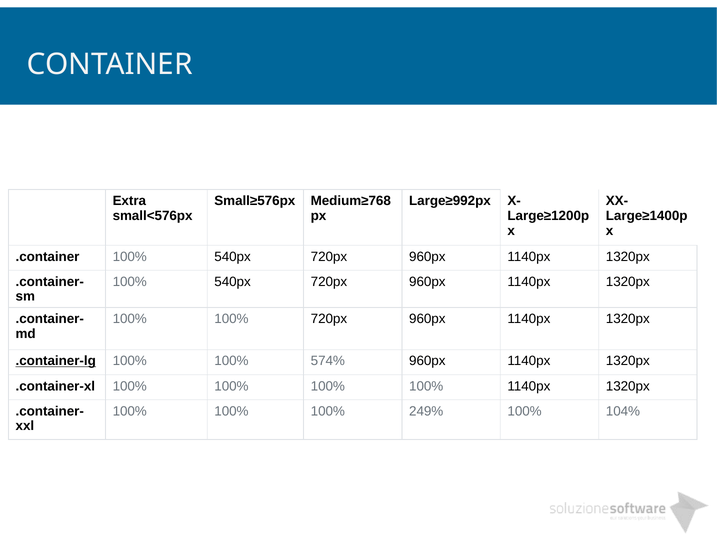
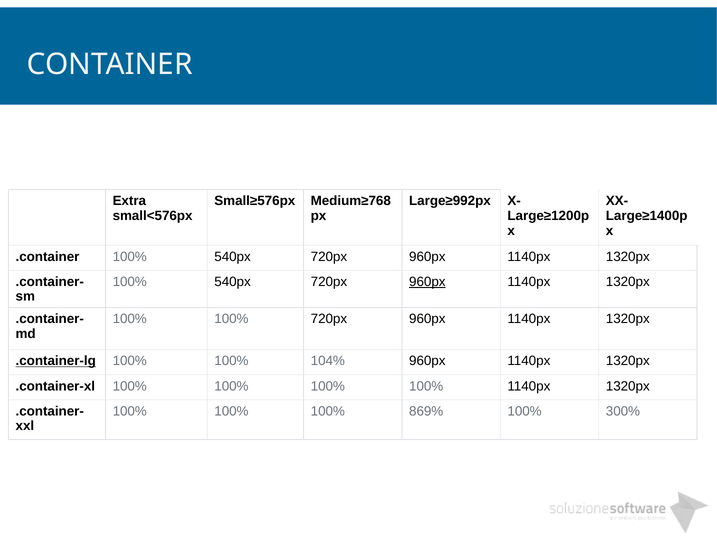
960px underline: none -> present (427, 282)
574%: 574% -> 104% (328, 362)
249%: 249% -> 869% (426, 412)
104%: 104% -> 300% (623, 412)
